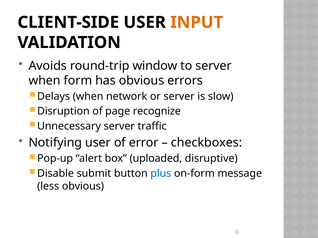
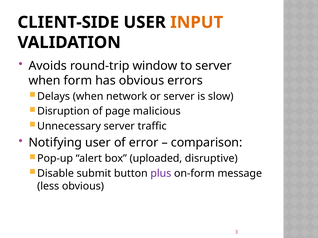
recognize: recognize -> malicious (157, 111)
checkboxes: checkboxes -> comparison (207, 143)
plus colour: blue -> purple (161, 174)
